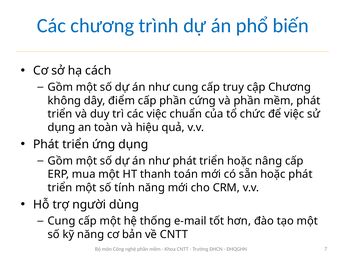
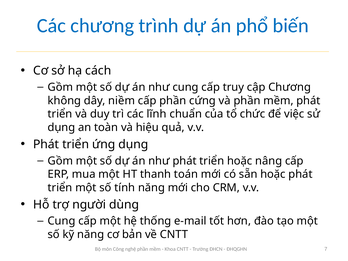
điểm: điểm -> niềm (122, 101)
các việc: việc -> lĩnh (157, 114)
